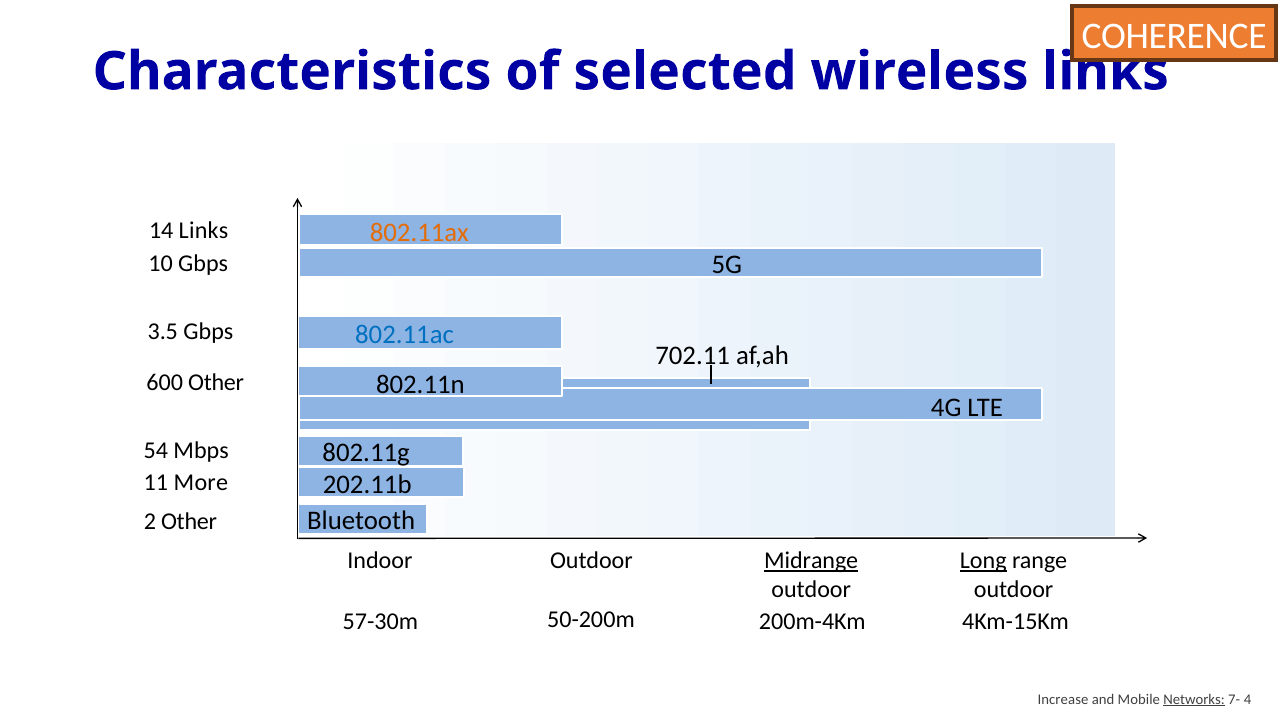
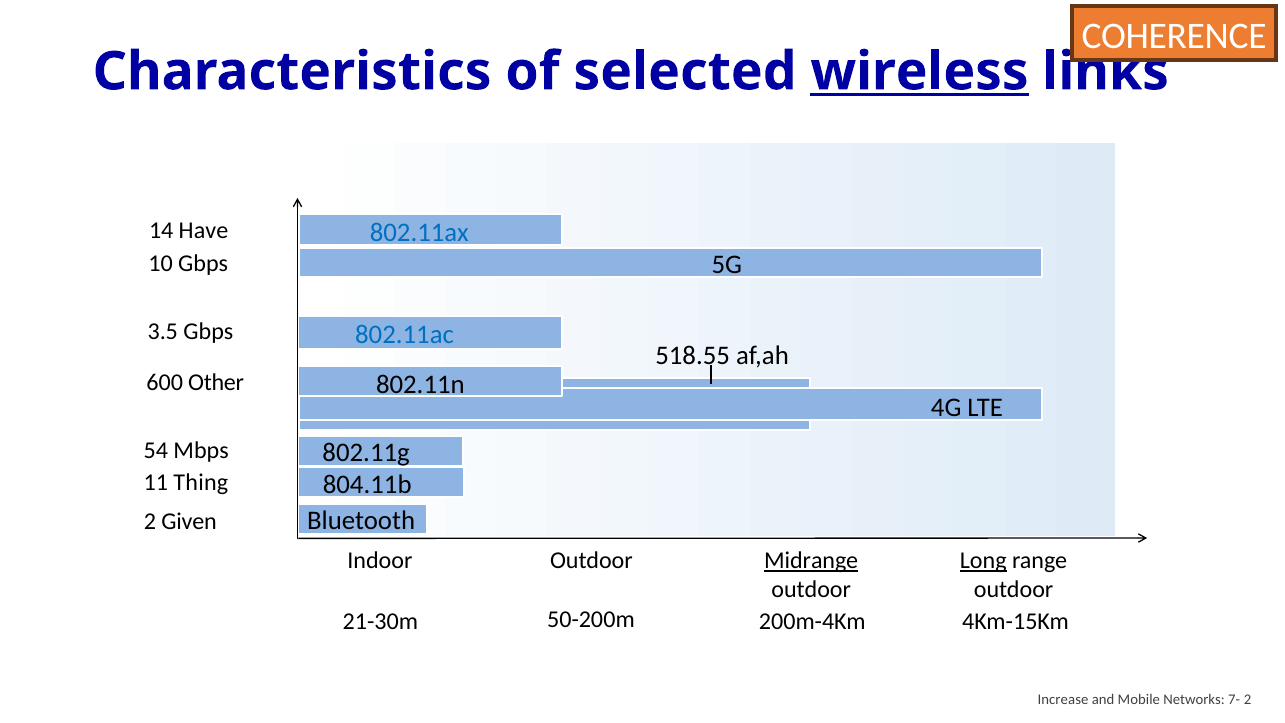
wireless underline: none -> present (920, 72)
14 Links: Links -> Have (204, 231)
802.11ax colour: orange -> blue (419, 233)
702.11: 702.11 -> 518.55 (693, 356)
More: More -> Thing (201, 483)
202.11b: 202.11b -> 804.11b (367, 484)
2 Other: Other -> Given (189, 521)
57-30m: 57-30m -> 21-30m (380, 622)
Networks underline: present -> none (1194, 699)
7- 4: 4 -> 2 (1248, 699)
